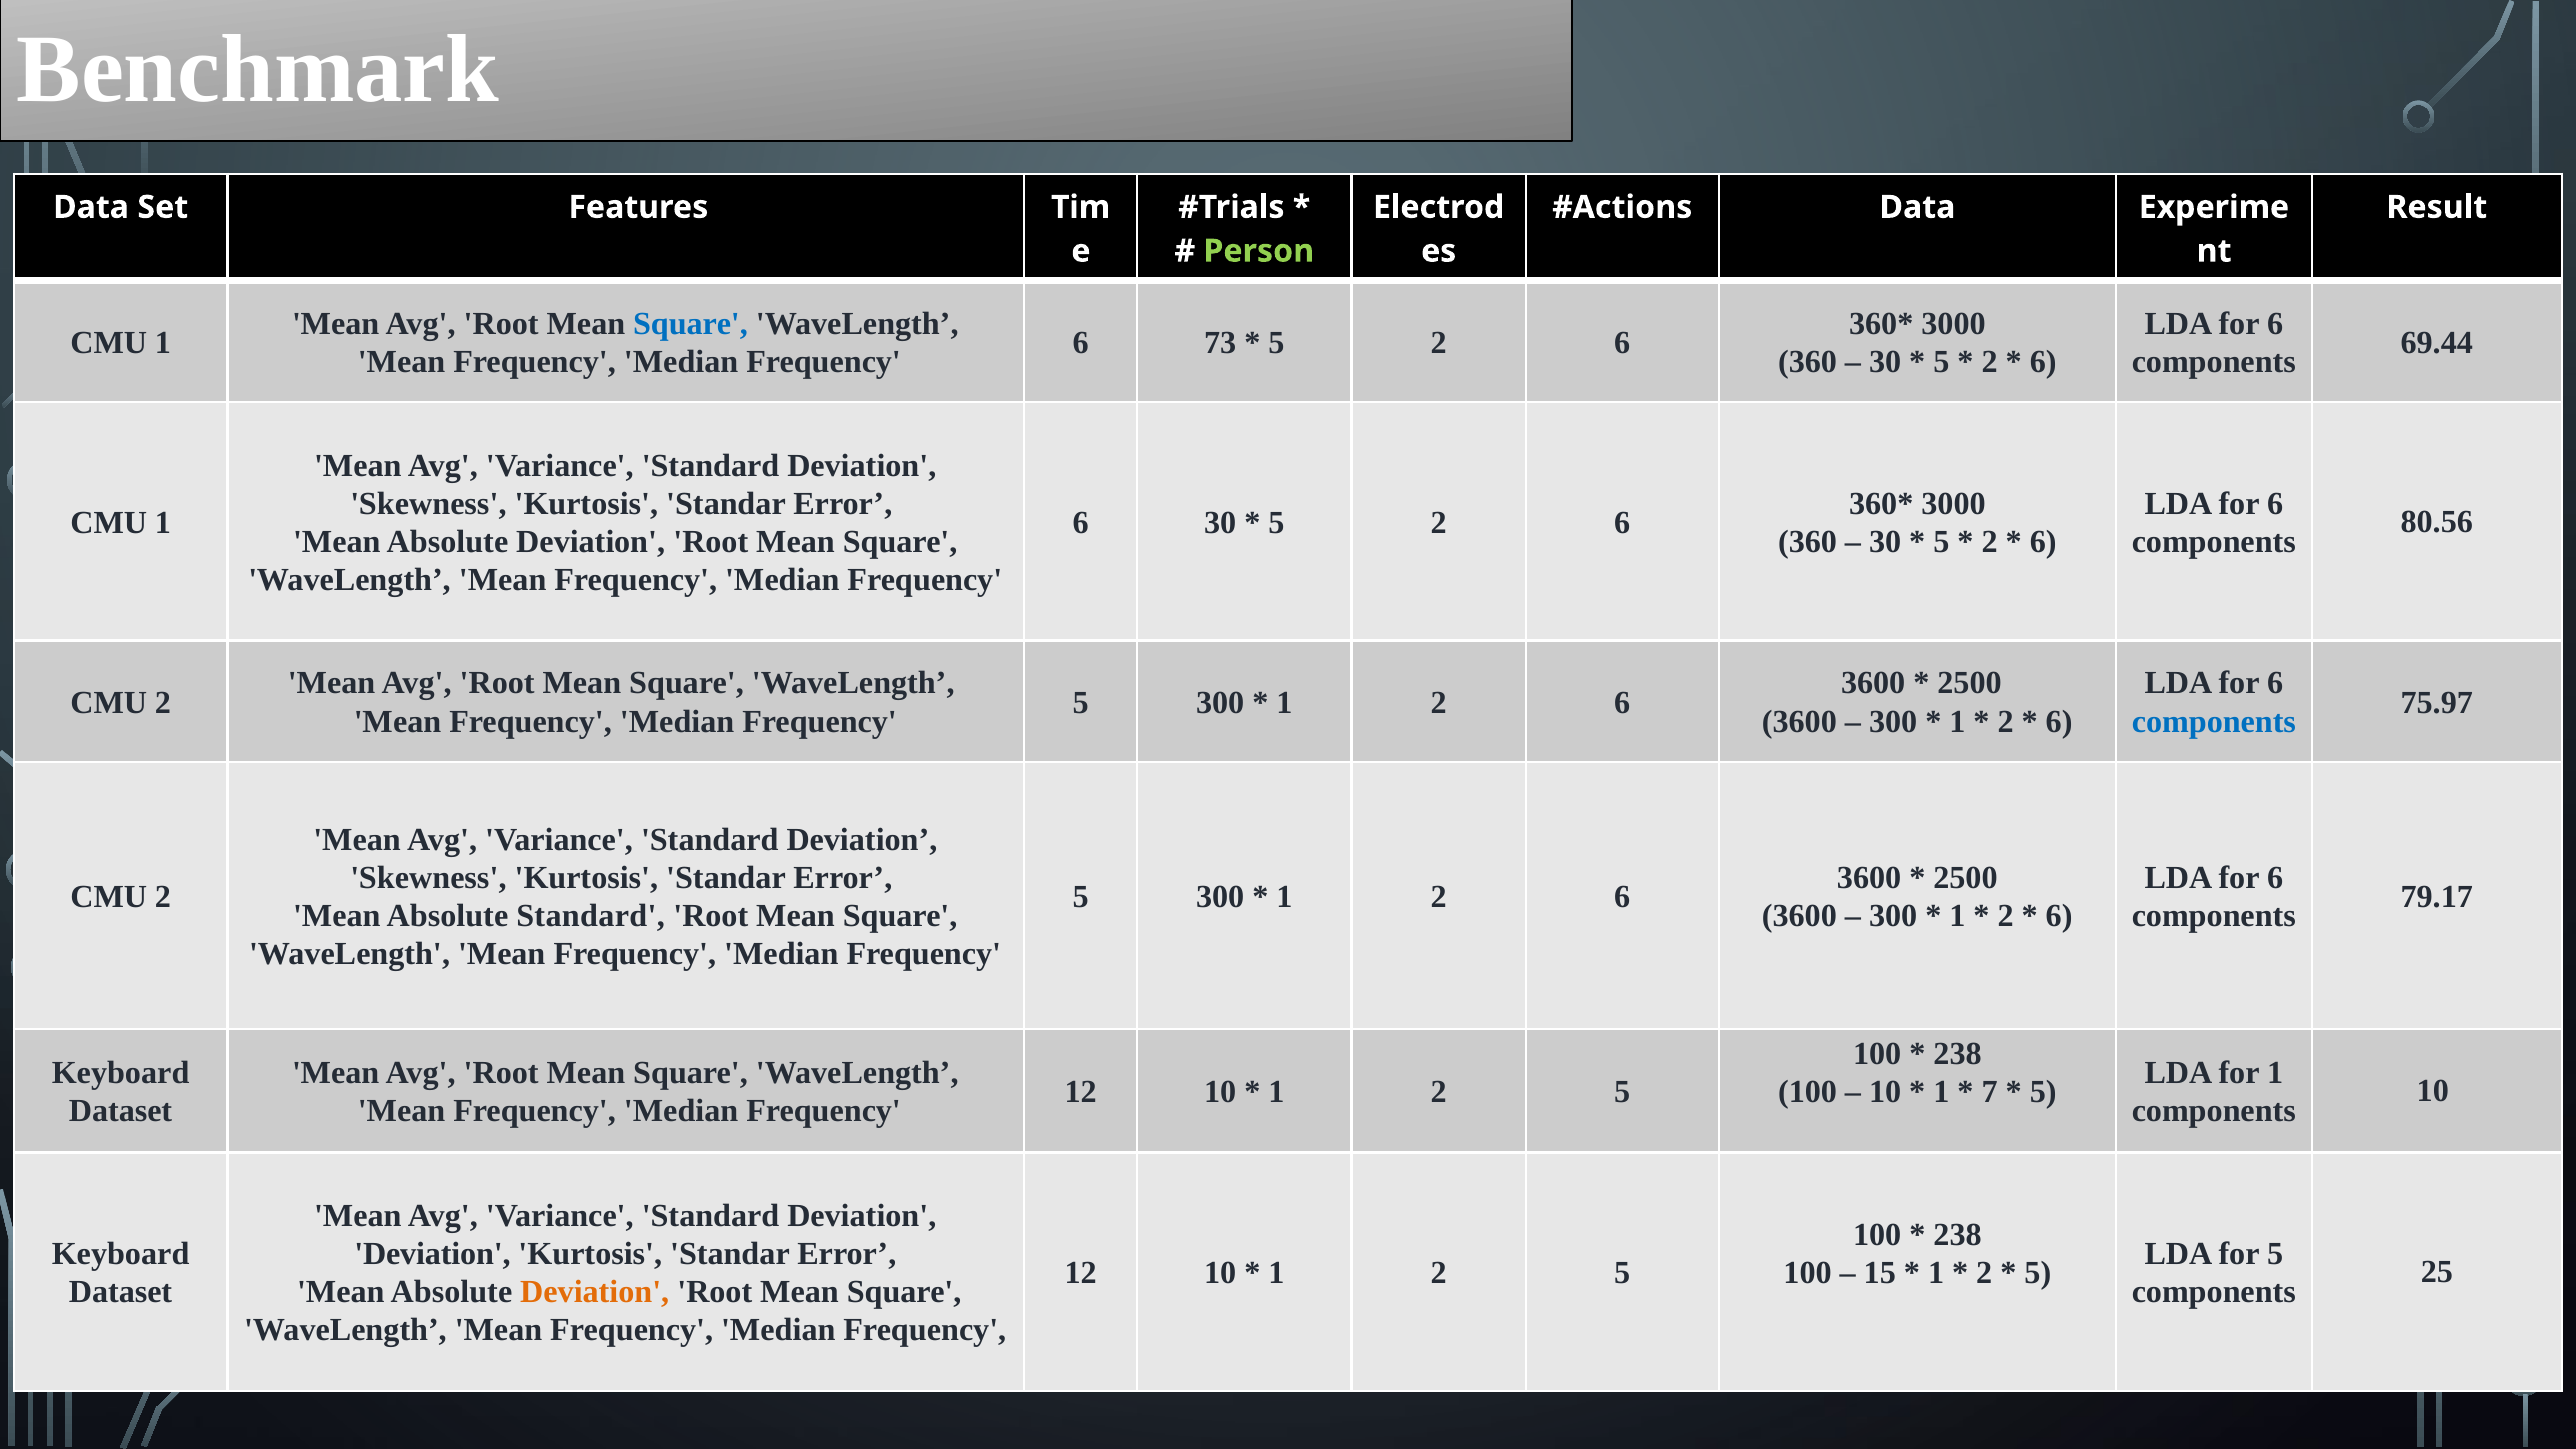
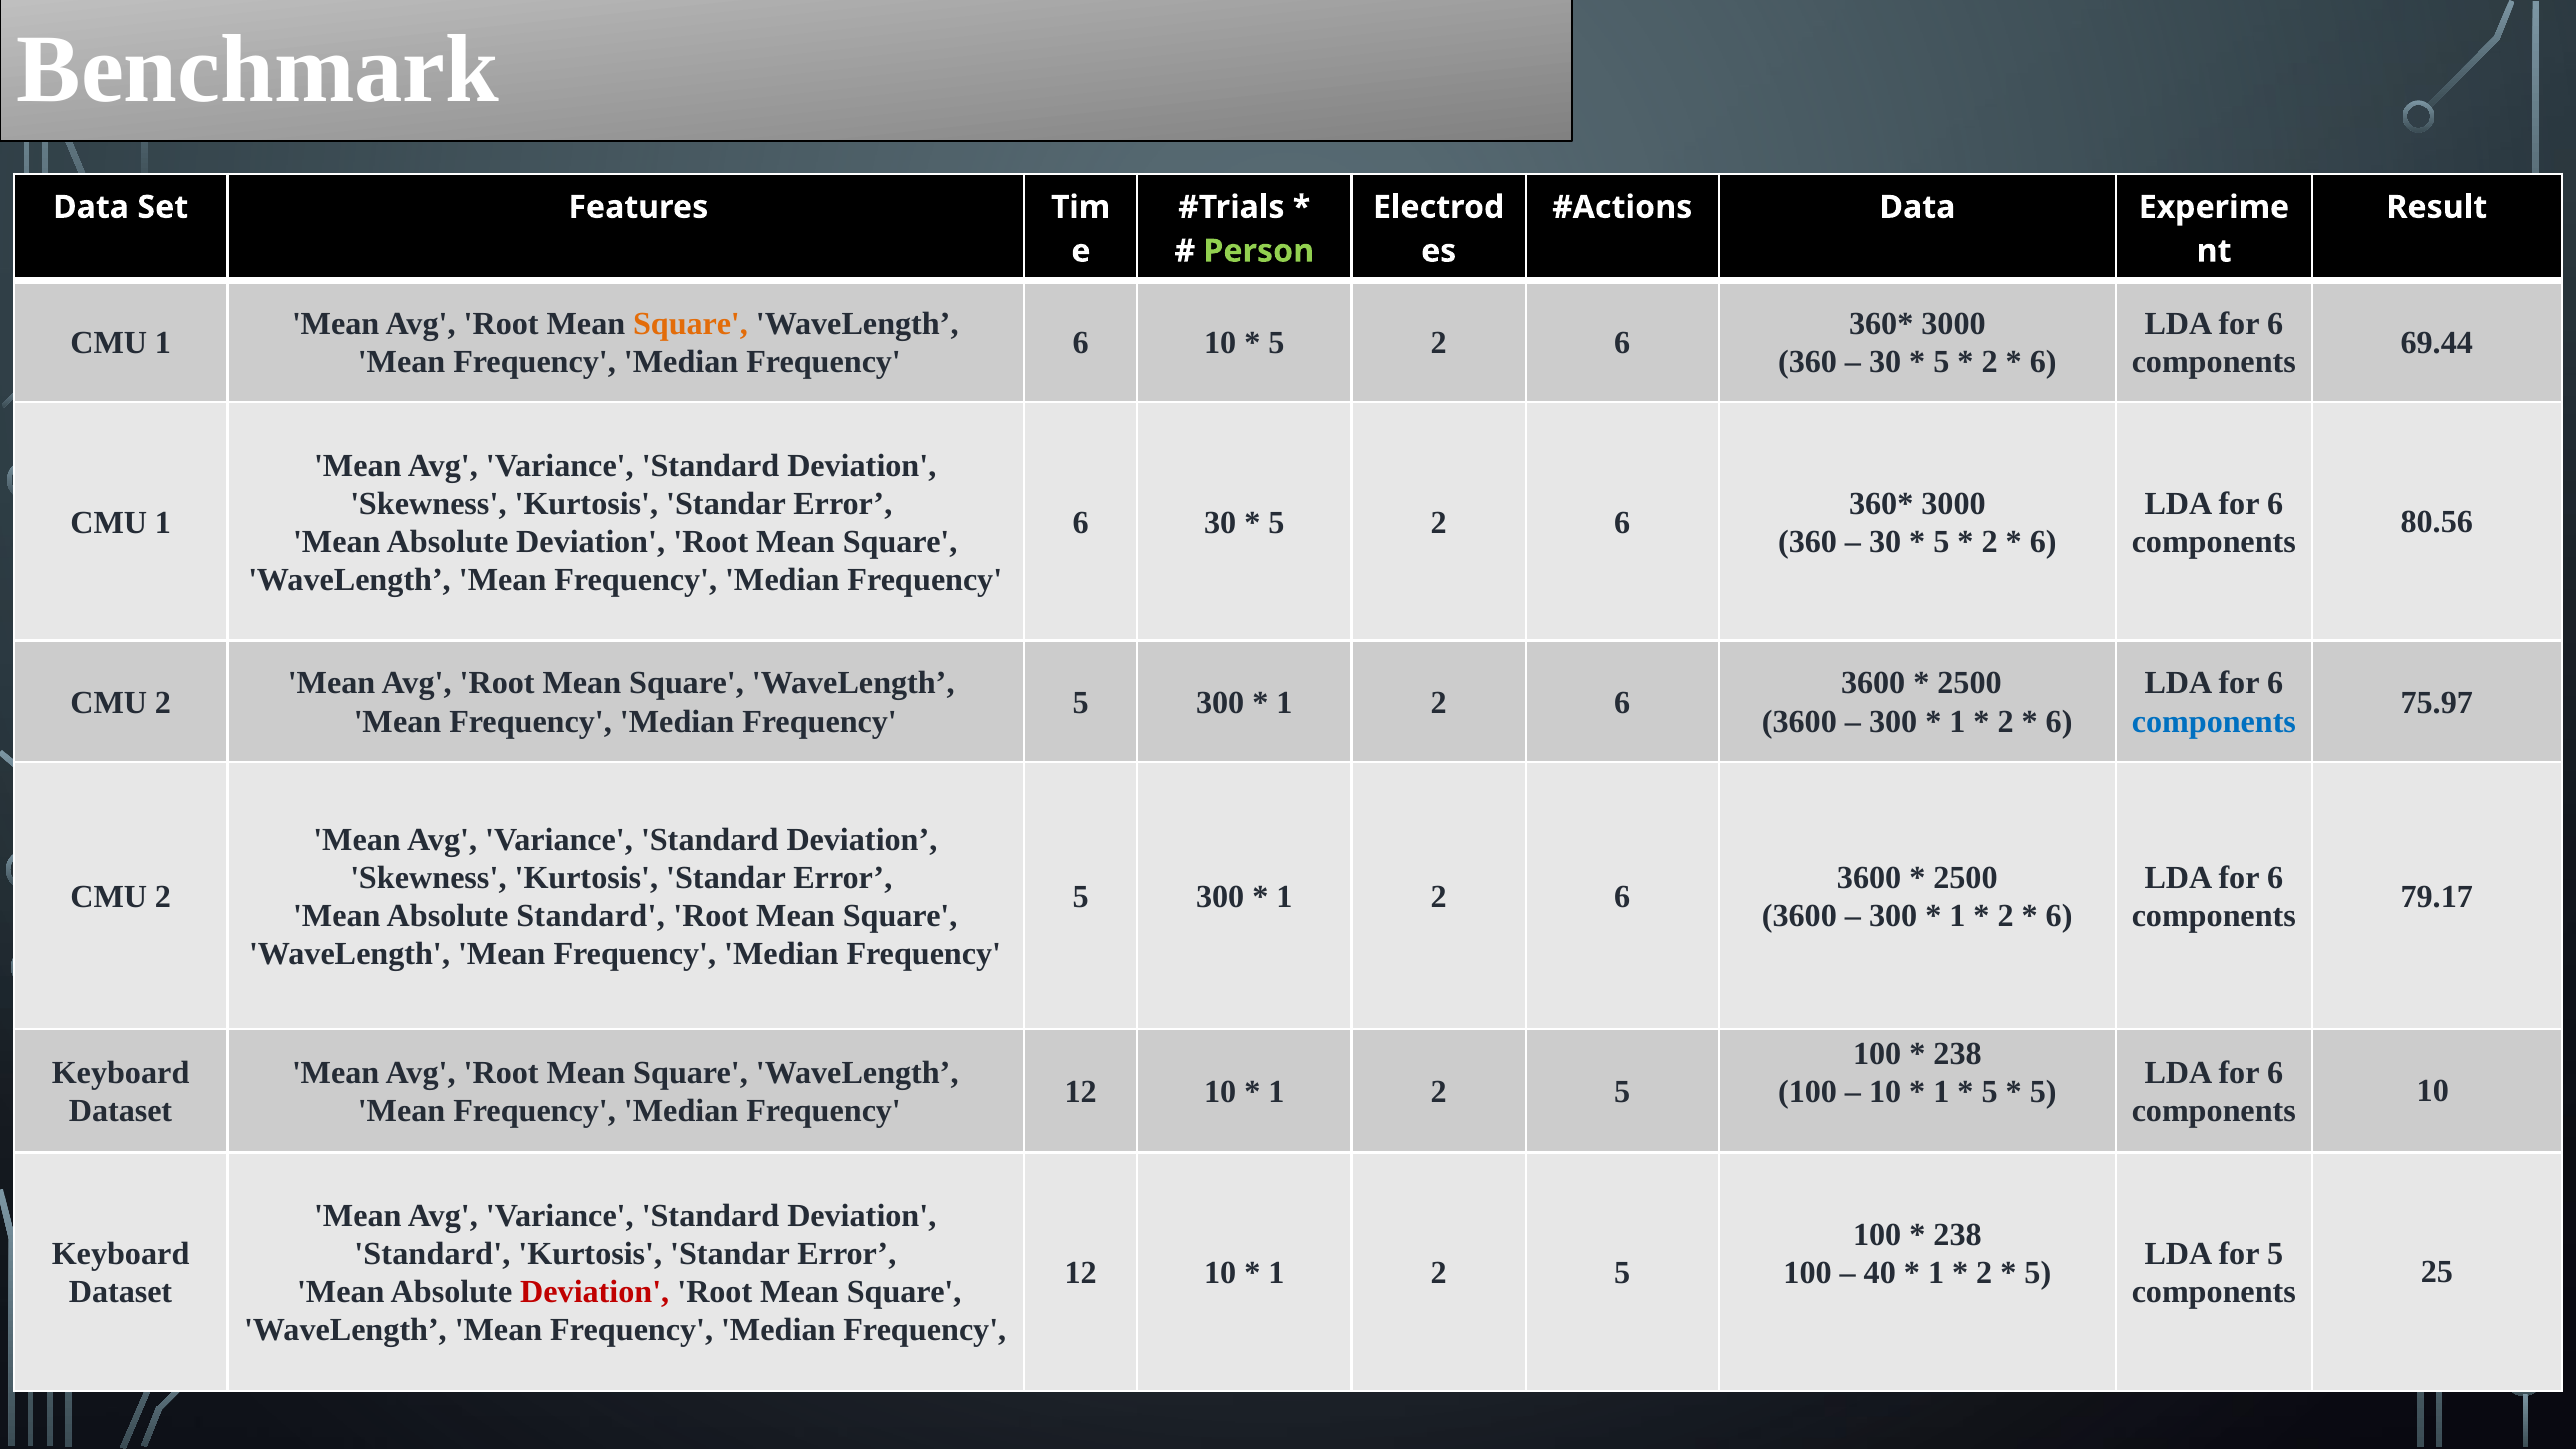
Square colour: blue -> orange (690, 324)
6 73: 73 -> 10 (1220, 343)
1: 1 -> 6 (2275, 1073)
7: 7 -> 5 (1990, 1092)
Deviation: Deviation -> Standard (432, 1254)
15: 15 -> 40 (1880, 1273)
Deviation colour: orange -> red (595, 1292)
